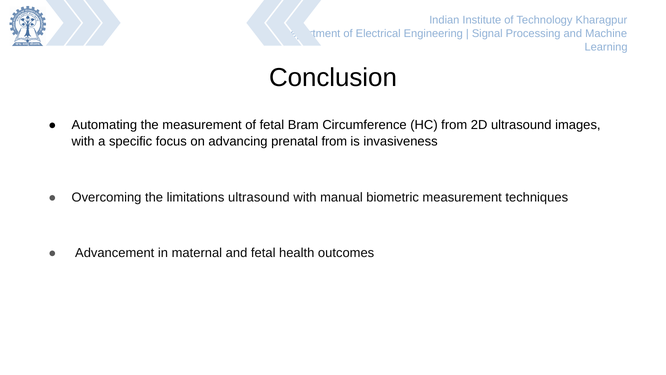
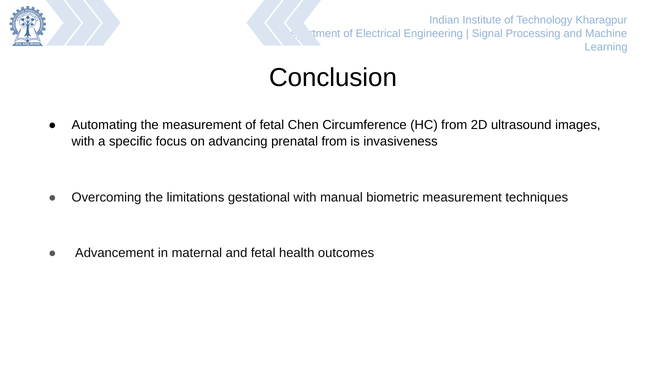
Bram: Bram -> Chen (303, 125)
limitations ultrasound: ultrasound -> gestational (259, 197)
